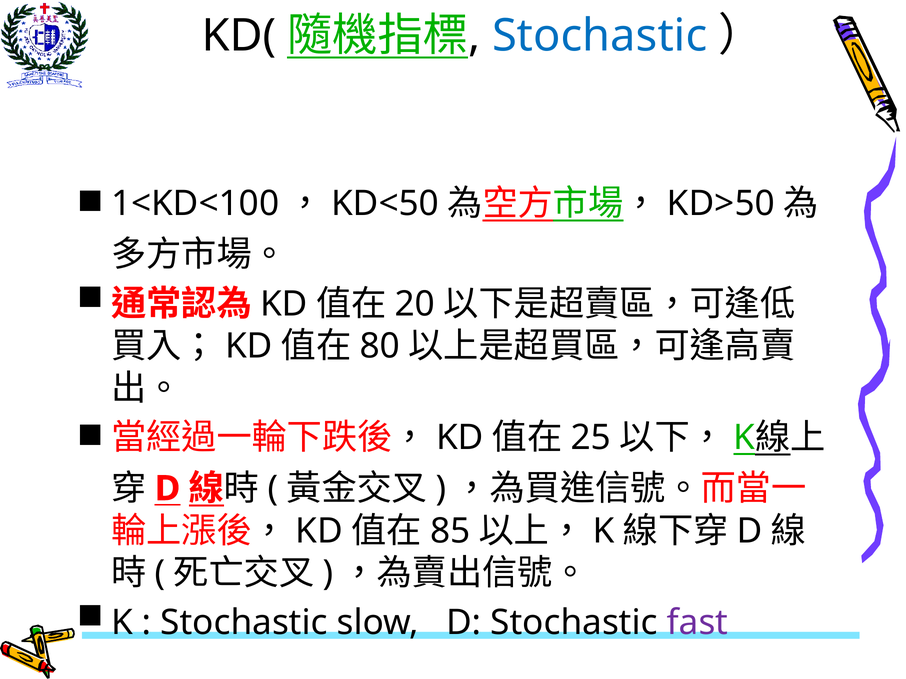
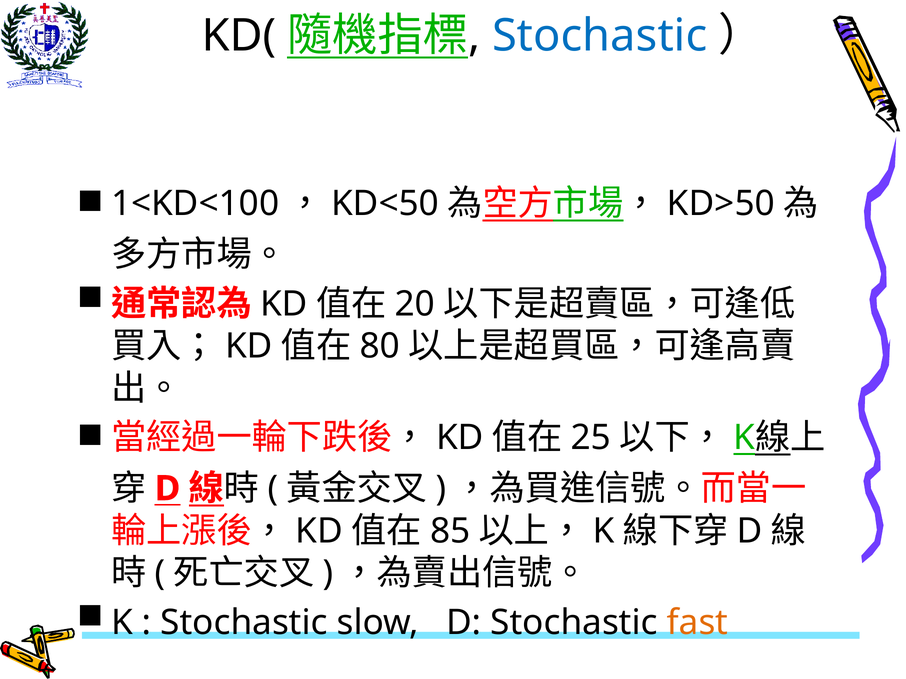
fast colour: purple -> orange (697, 623)
